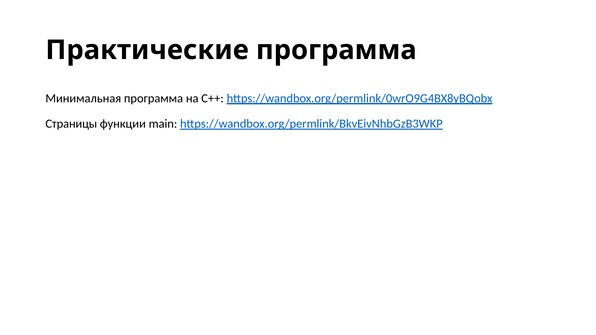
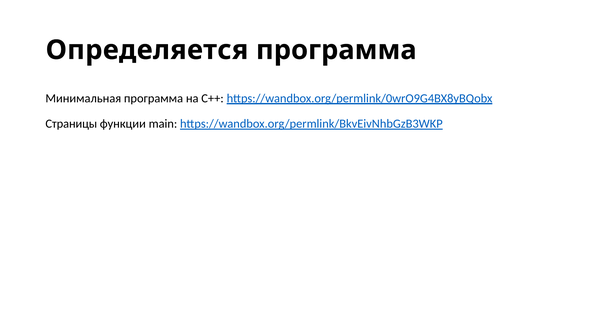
Практические: Практические -> Определяется (147, 50)
